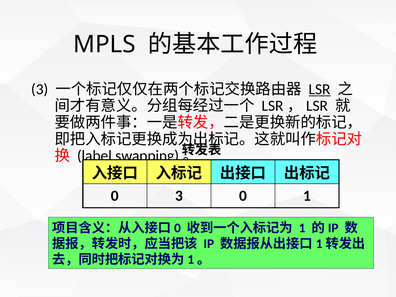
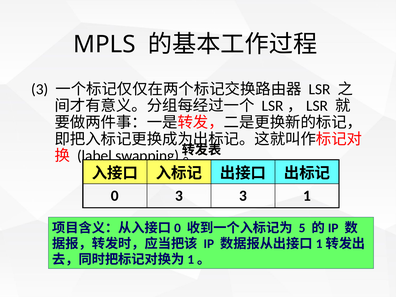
LSR underline: present -> none (320, 89)
3 0: 0 -> 3 (243, 196)
1: 1 -> 5 (302, 228)
